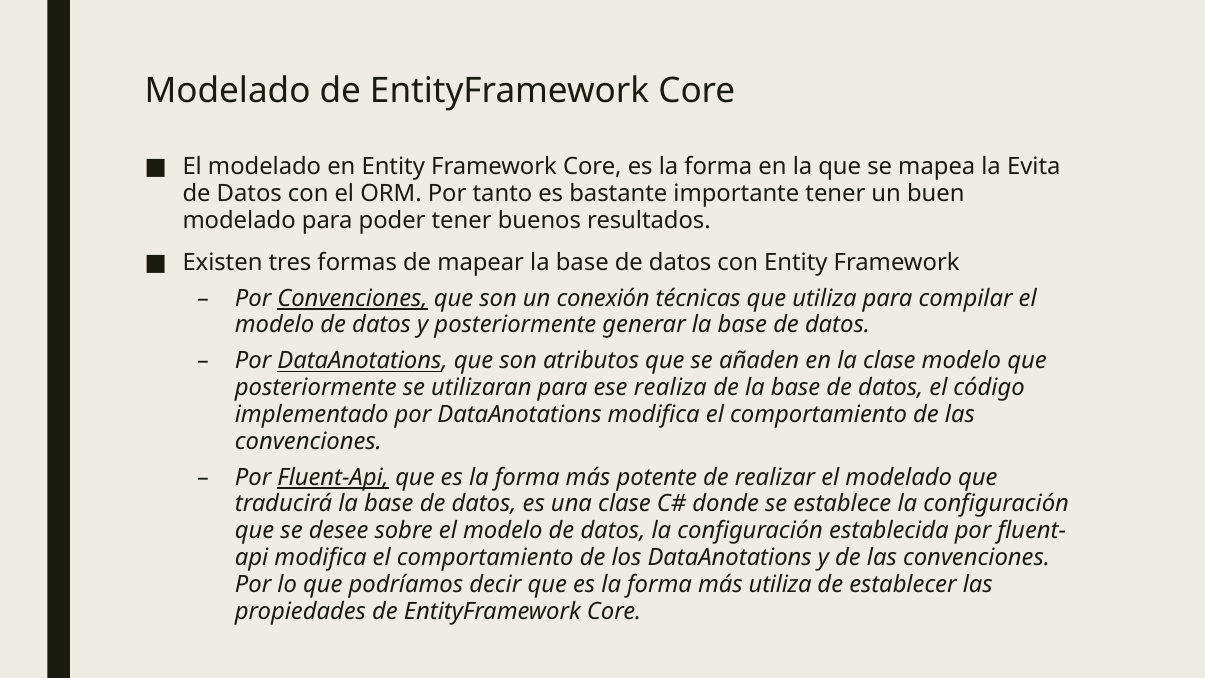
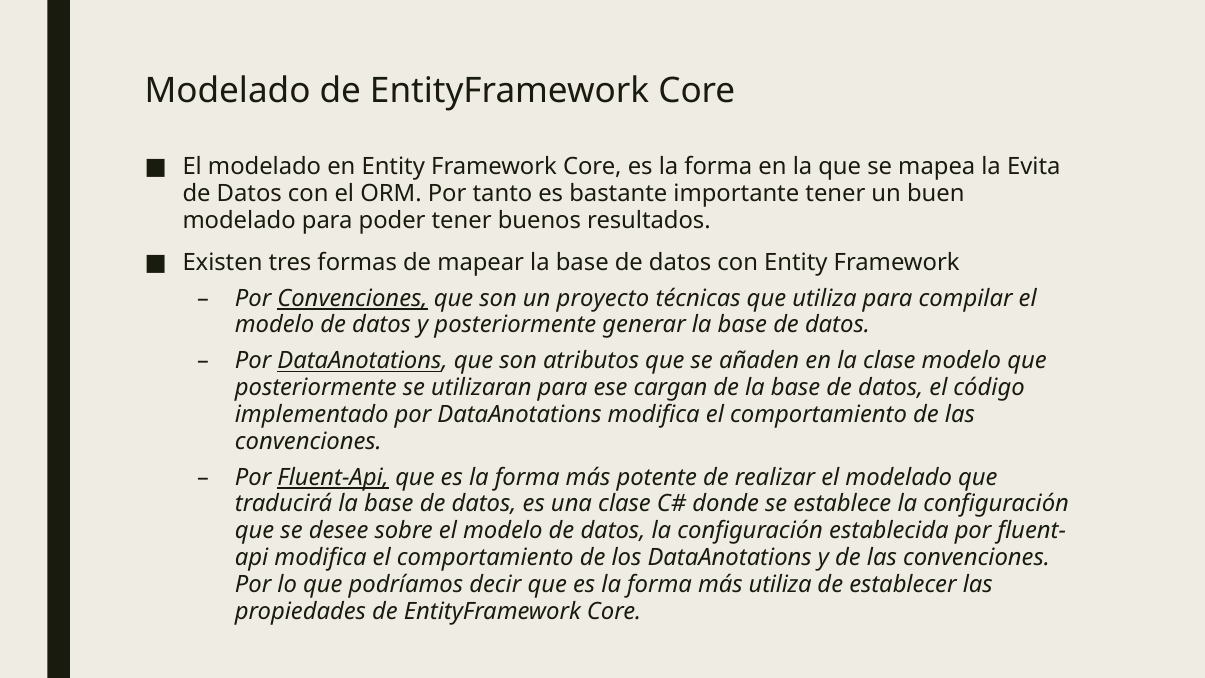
conexión: conexión -> proyecto (603, 298)
realiza: realiza -> cargan (671, 388)
